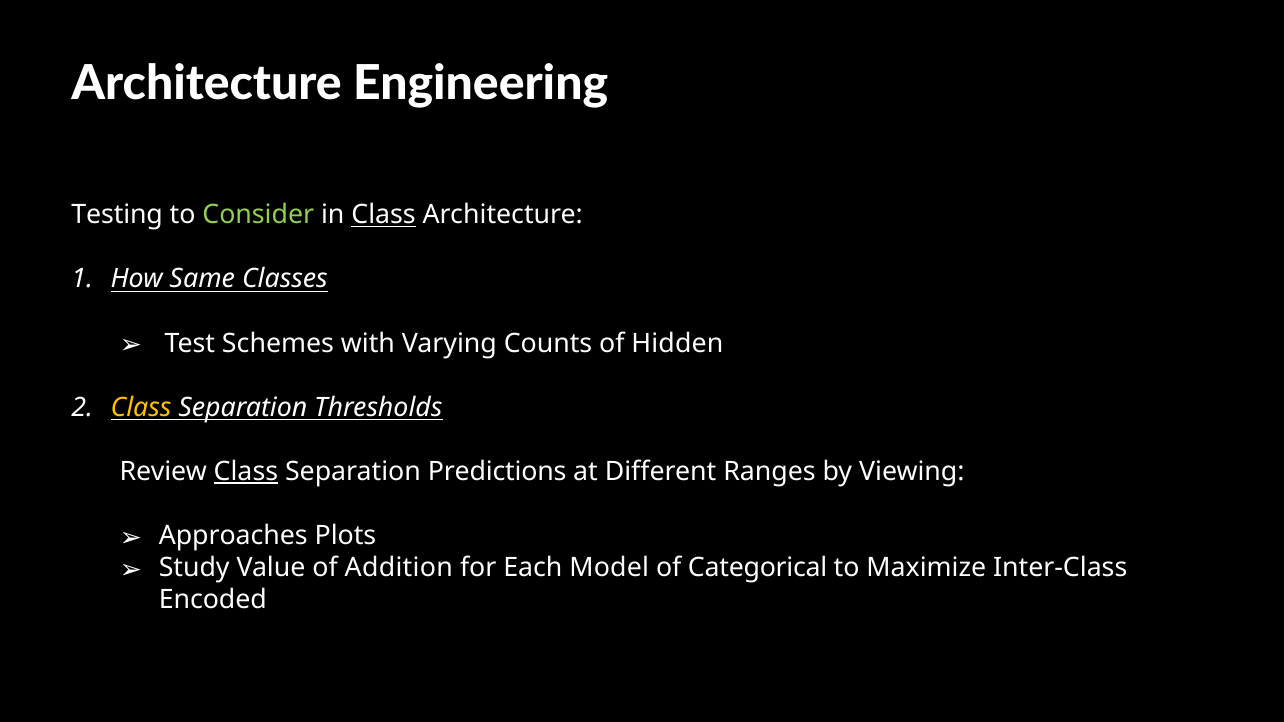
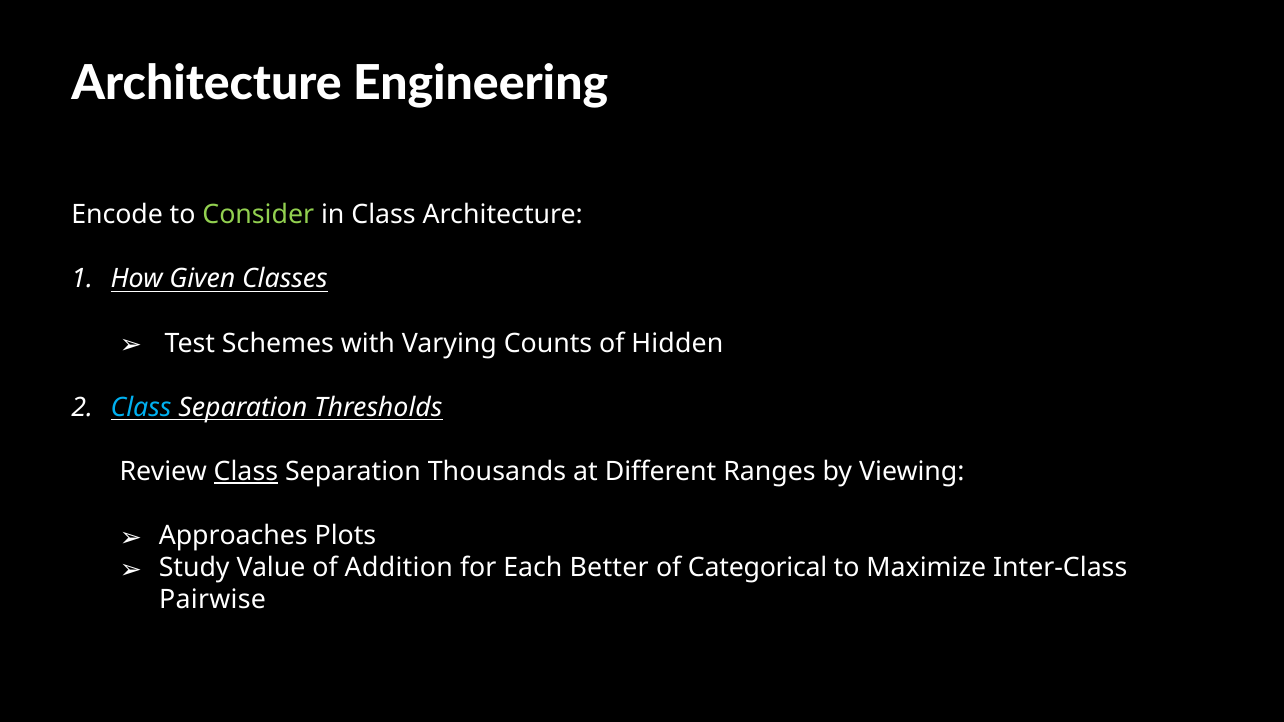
Testing: Testing -> Encode (117, 215)
Class underline: present -> none (384, 215)
Same: Same -> Given (202, 279)
Class colour: yellow -> light blue (141, 408)
Predictions: Predictions -> Thousands (497, 472)
Model: Model -> Better (609, 568)
Encoded: Encoded -> Pairwise (213, 600)
